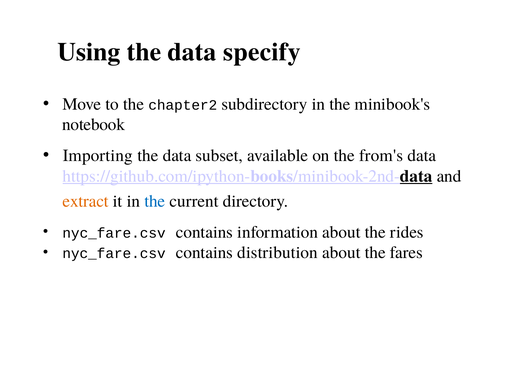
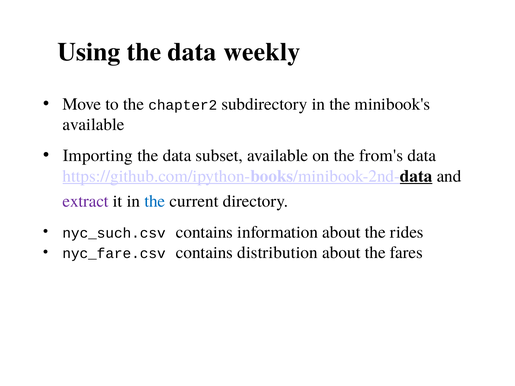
specify: specify -> weekly (262, 52)
notebook: notebook -> available (93, 125)
extract colour: orange -> purple (86, 201)
nyc_fare.csv: nyc_fare.csv -> nyc_such.csv (114, 233)
